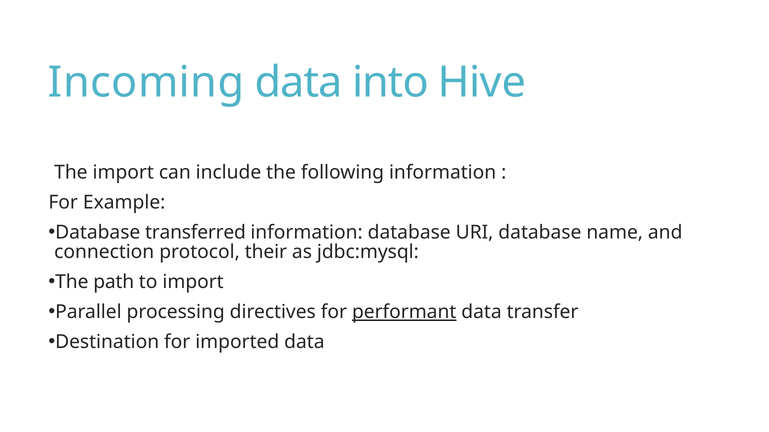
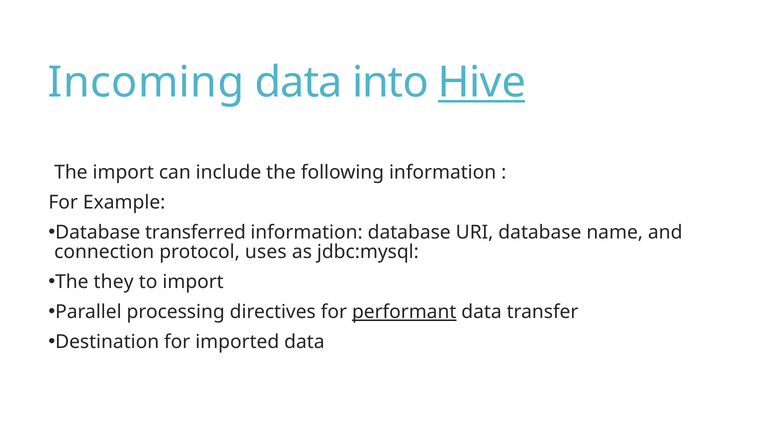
Hive underline: none -> present (482, 83)
their: their -> uses (266, 252)
path: path -> they (114, 282)
